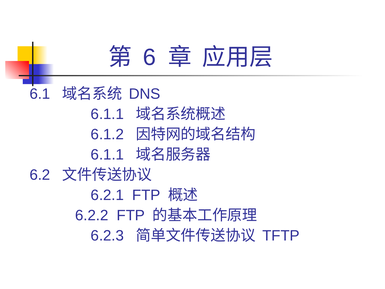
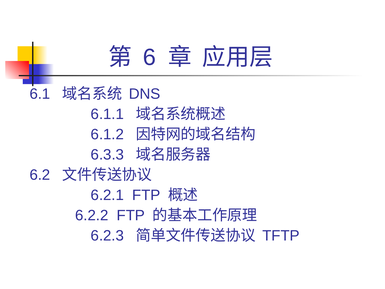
6.1.1: 6.1.1 -> 6.3.3 (107, 155)
